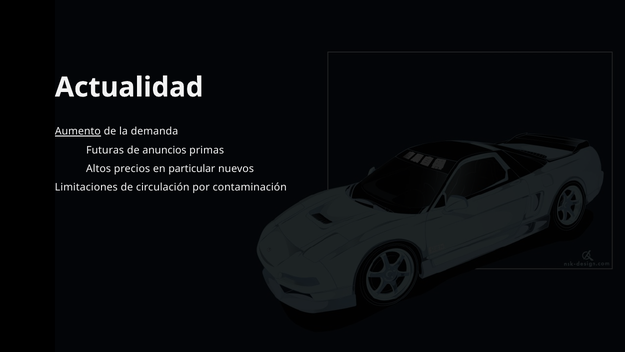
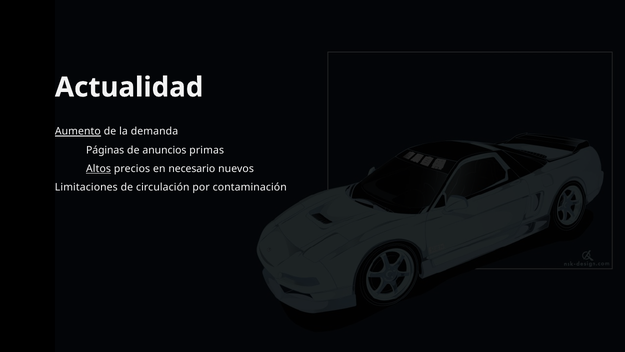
Futuras: Futuras -> Páginas (105, 150)
Altos underline: none -> present (99, 169)
particular: particular -> necesario (192, 169)
